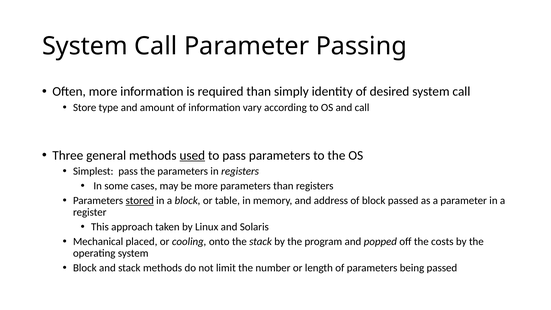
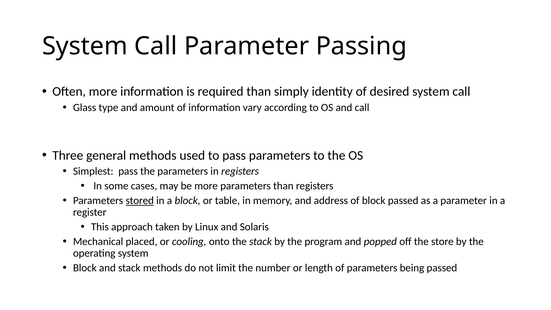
Store: Store -> Glass (85, 108)
used underline: present -> none (192, 155)
costs: costs -> store (442, 242)
